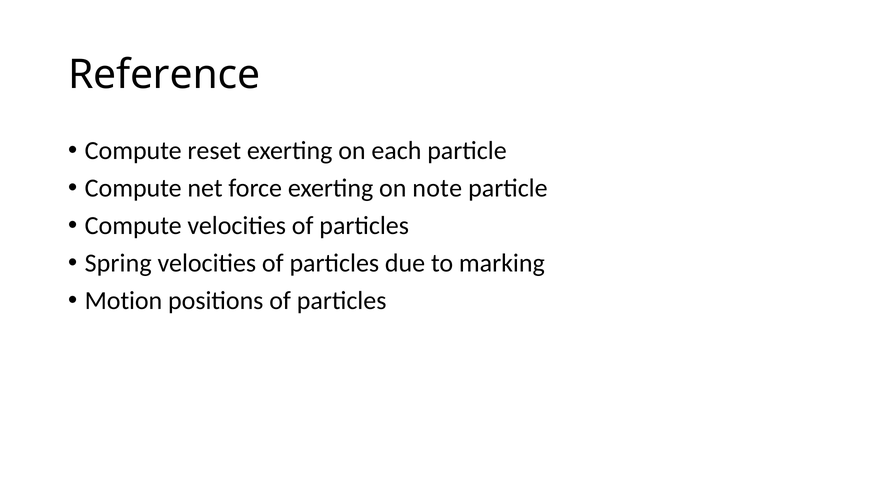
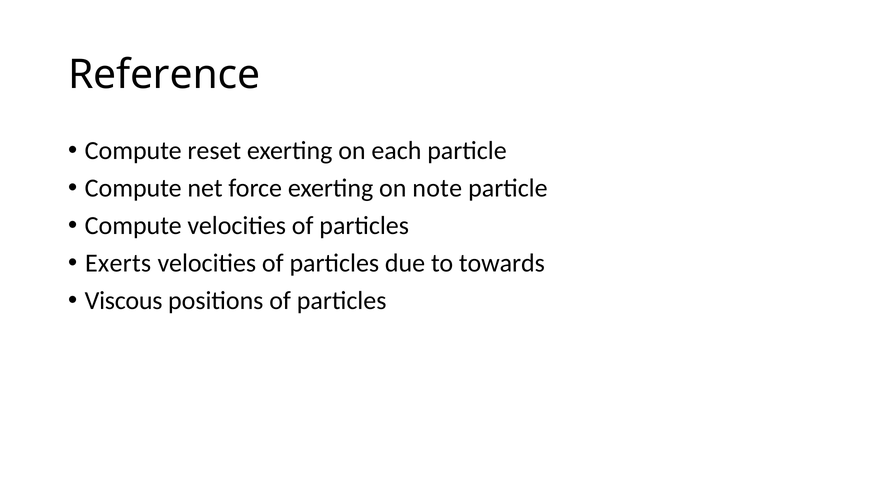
Spring: Spring -> Exerts (118, 263)
marking: marking -> towards (502, 263)
Motion: Motion -> Viscous (124, 300)
